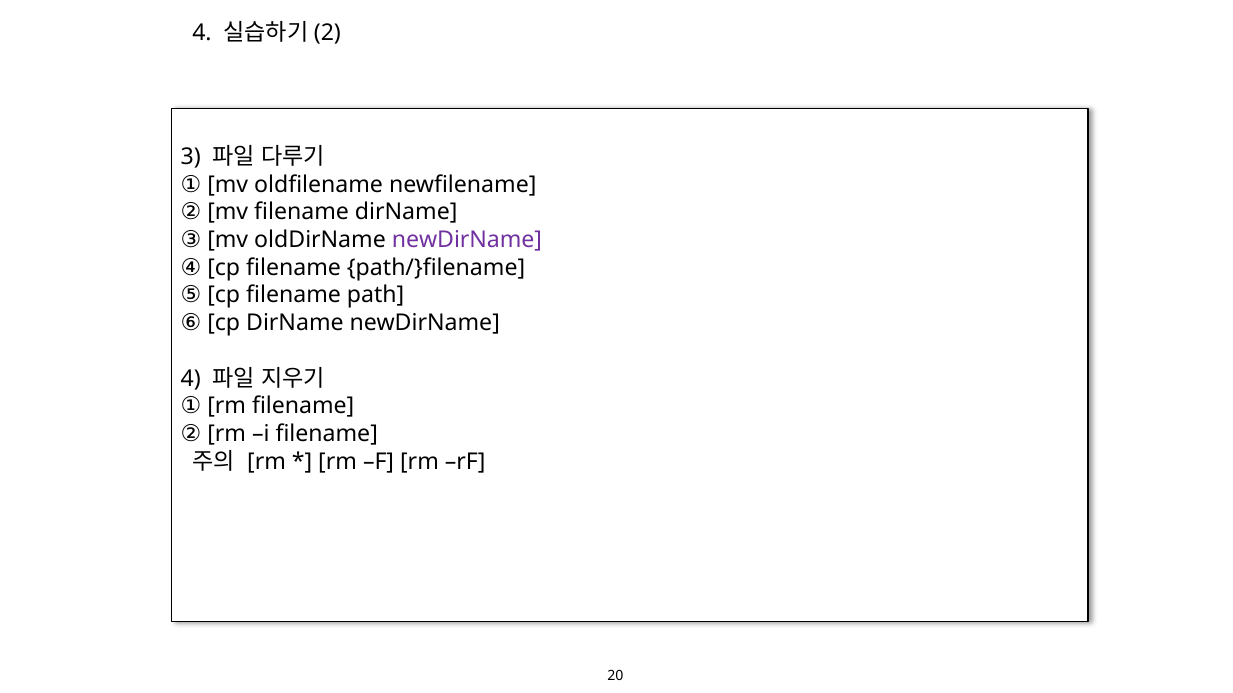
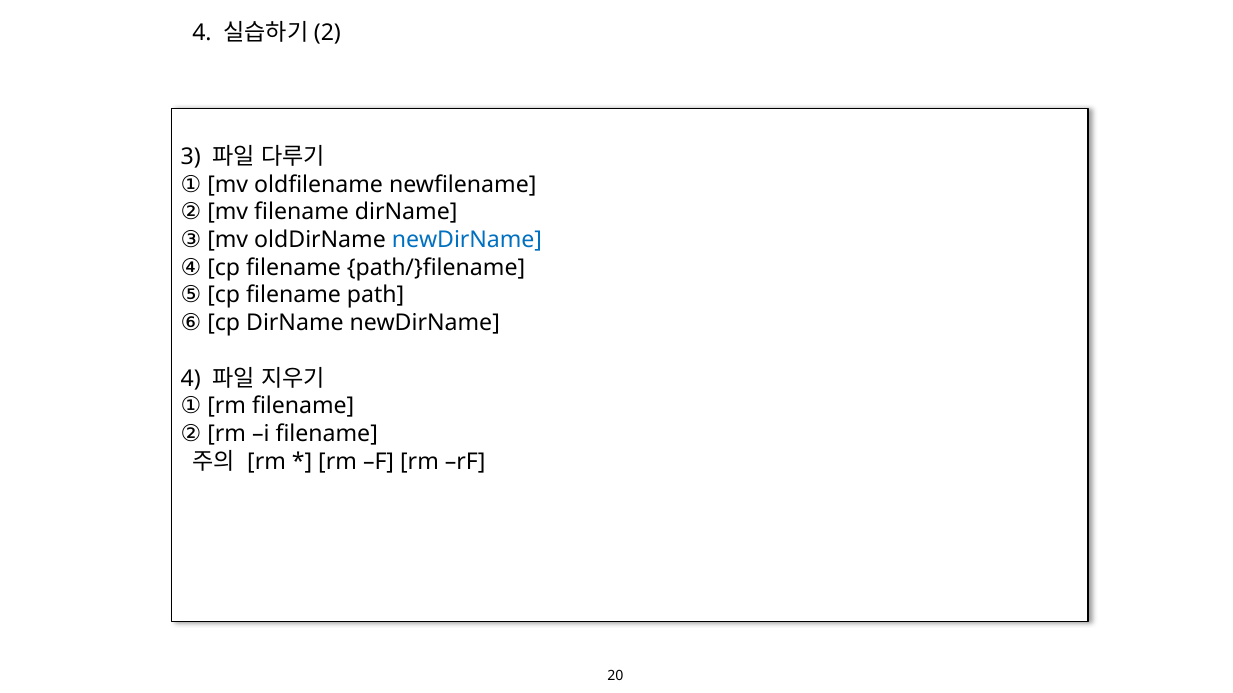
newDirName colour: purple -> blue (467, 240)
